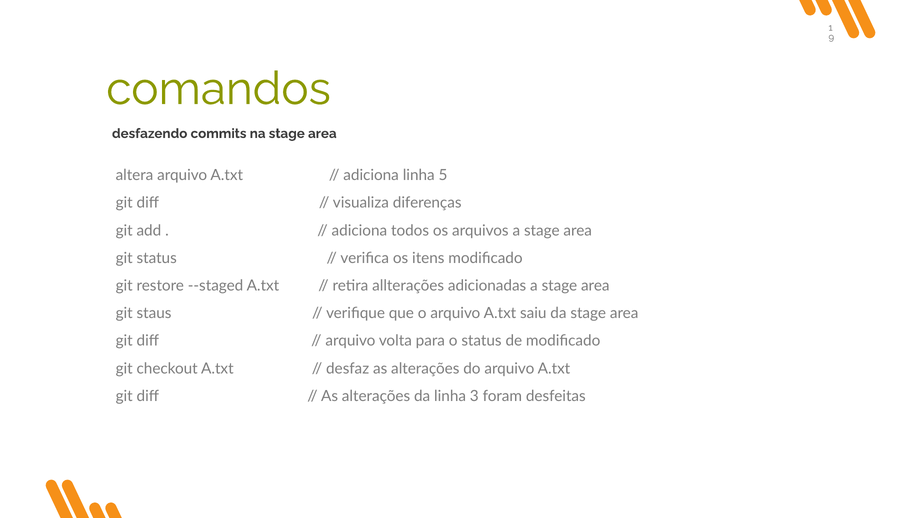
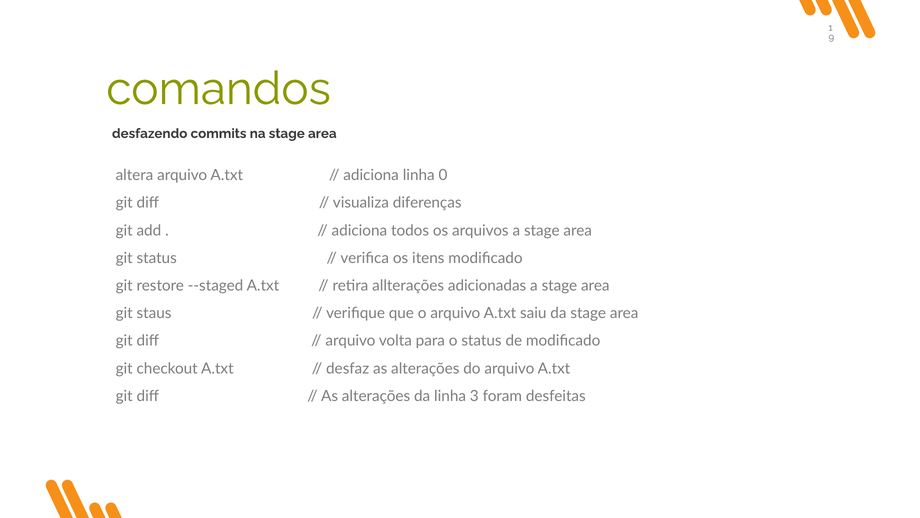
5: 5 -> 0 (443, 175)
